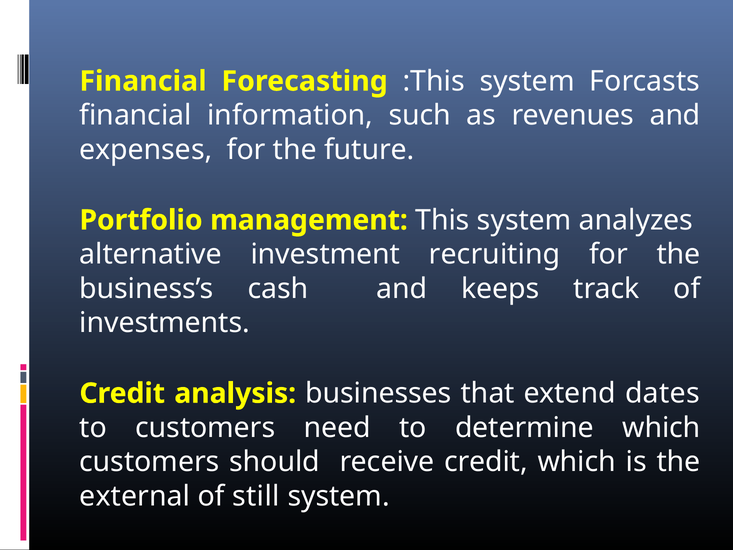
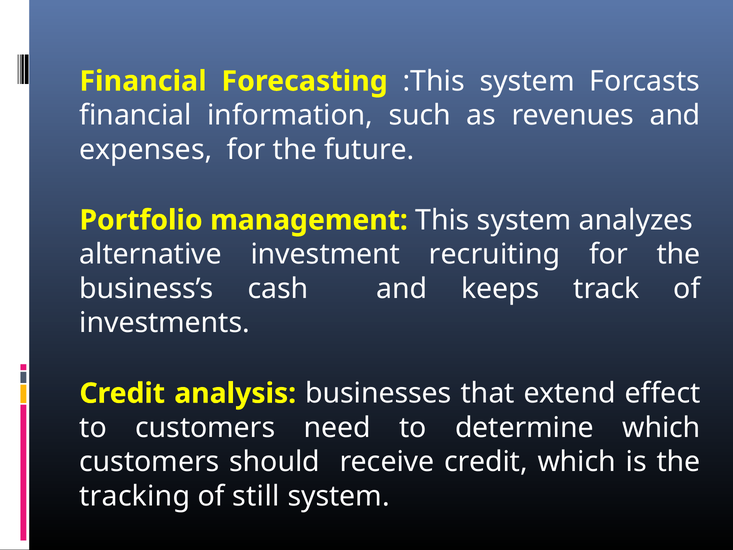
dates: dates -> effect (663, 393)
external: external -> tracking (135, 496)
